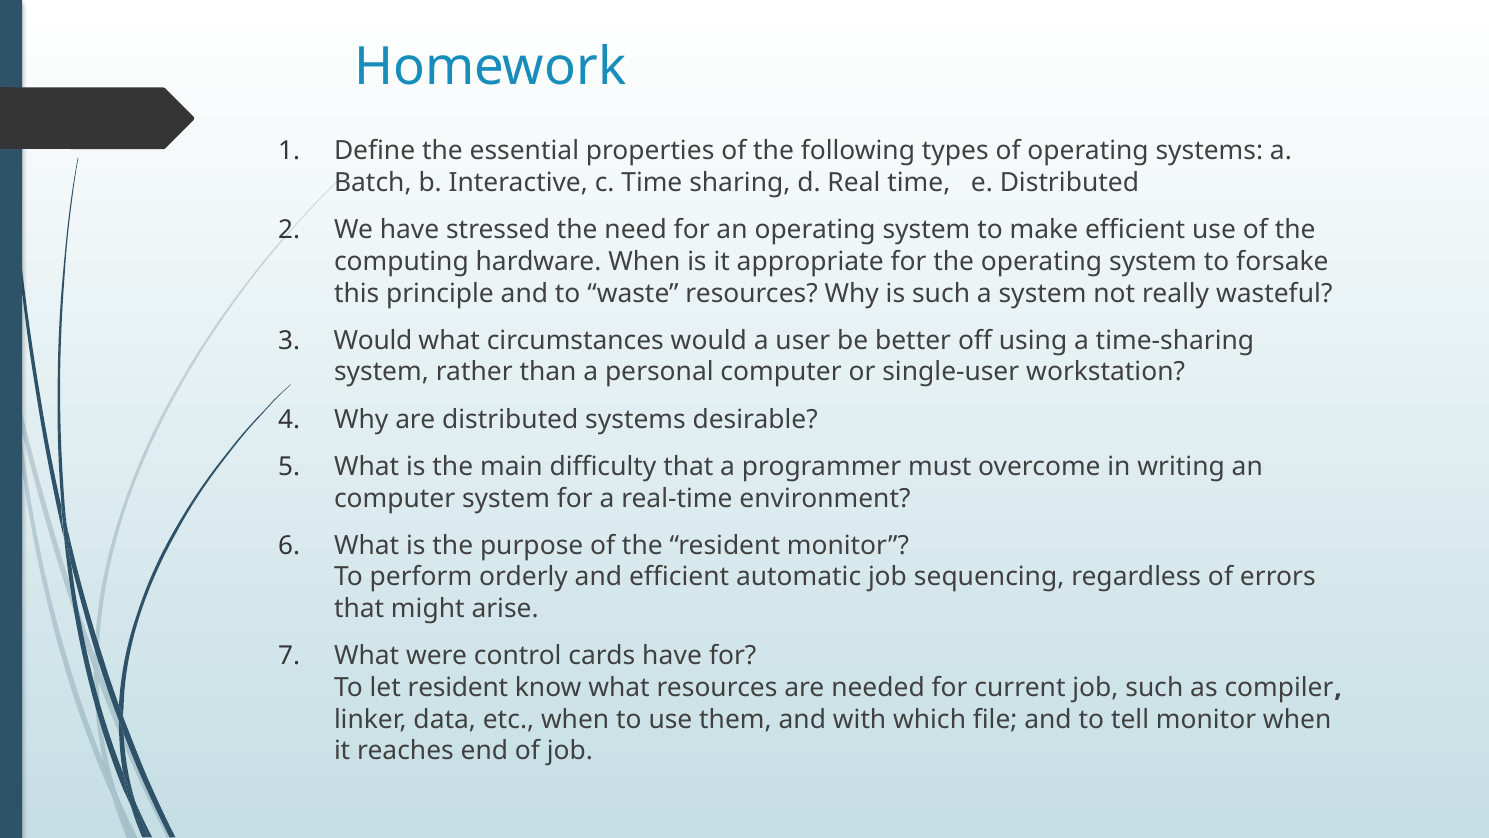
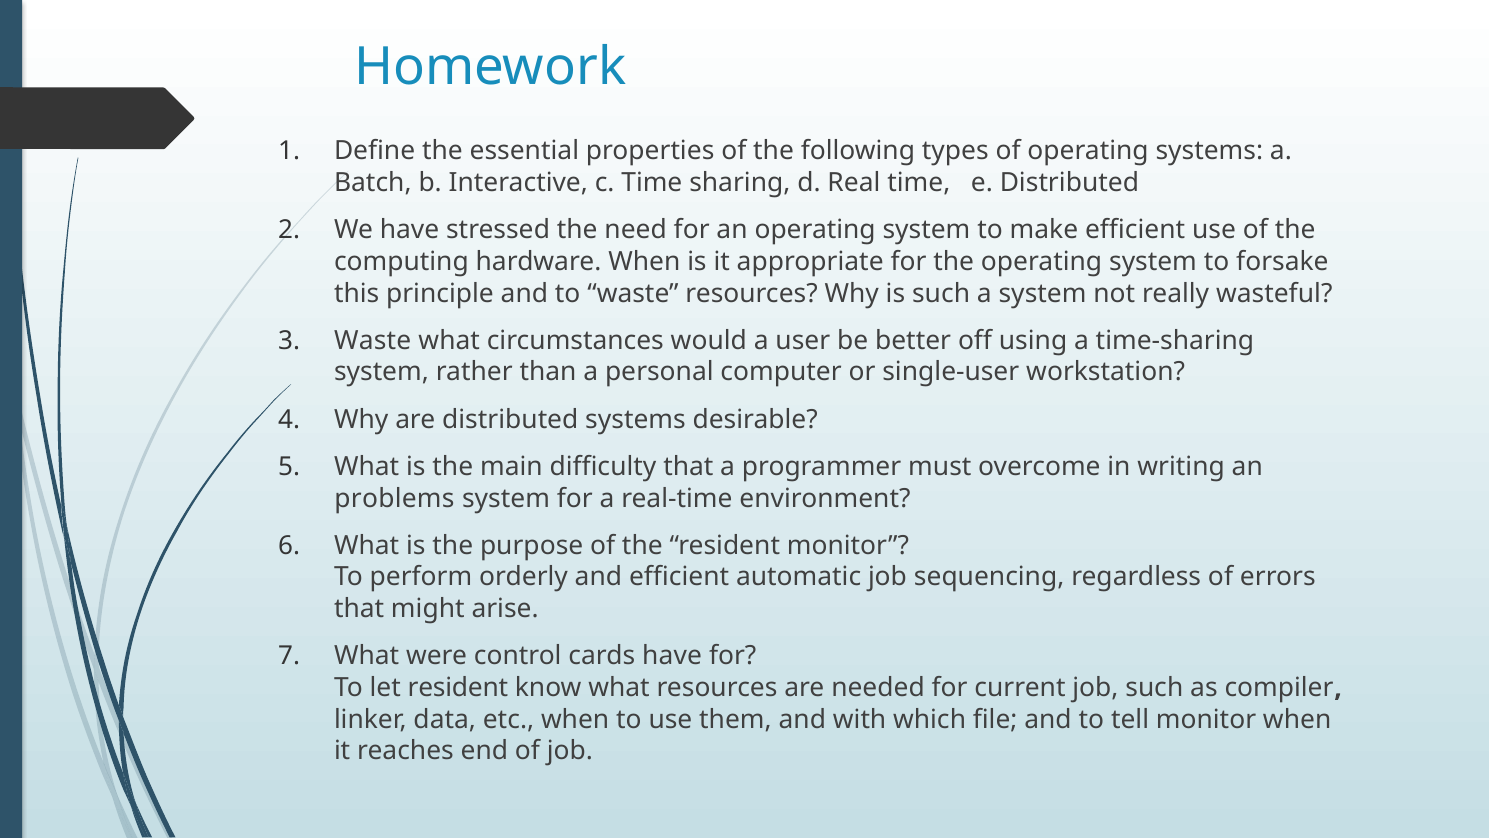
Would: Would -> Waste (373, 340)
computer: computer -> problems (394, 498)
